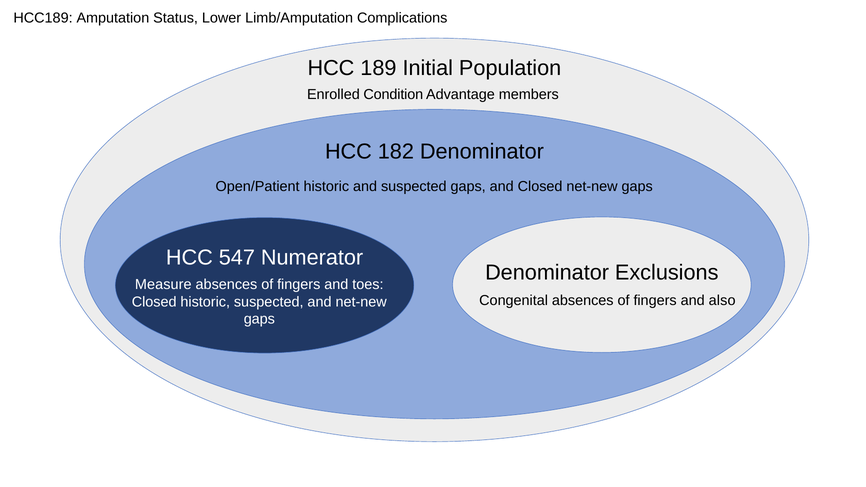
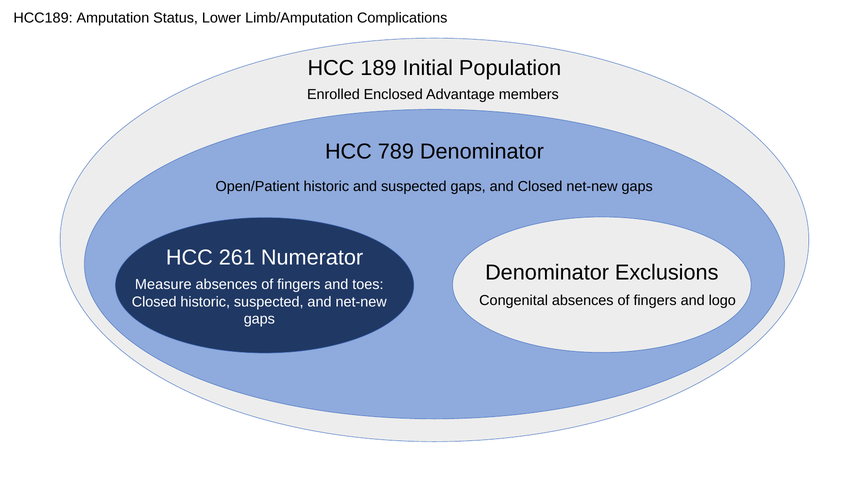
Condition: Condition -> Enclosed (393, 95)
182: 182 -> 789 (396, 152)
547: 547 -> 261 (237, 257)
also: also -> logo (722, 301)
